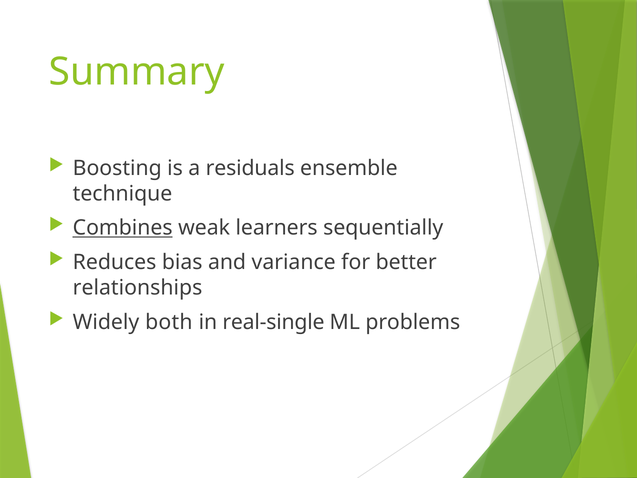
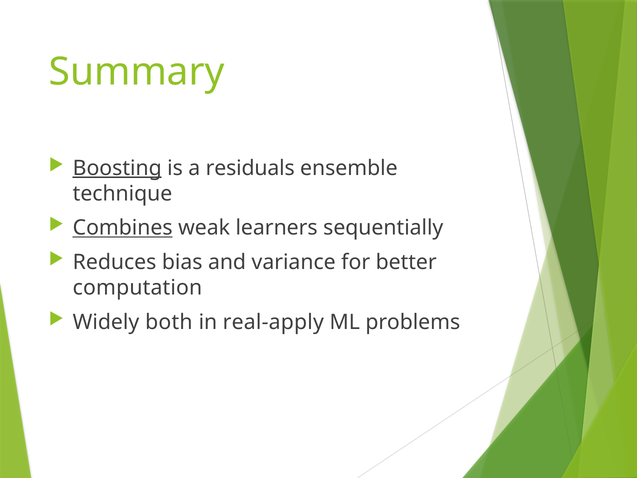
Boosting underline: none -> present (117, 168)
relationships: relationships -> computation (137, 288)
real-single: real-single -> real-apply (273, 322)
